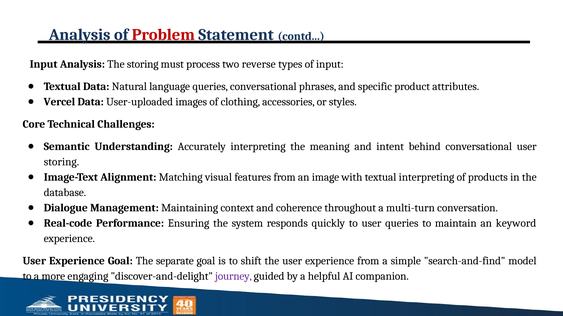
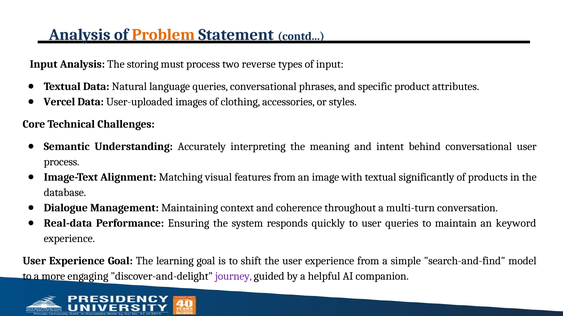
Problem colour: red -> orange (163, 35)
storing: storing -> process (62, 162)
textual interpreting: interpreting -> significantly (427, 178)
Real-code: Real-code -> Real-data (68, 224)
separate: separate -> learning (175, 261)
